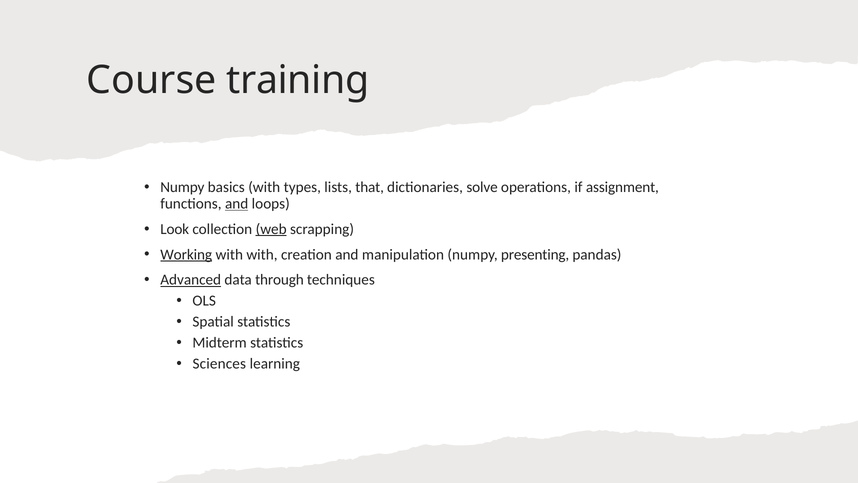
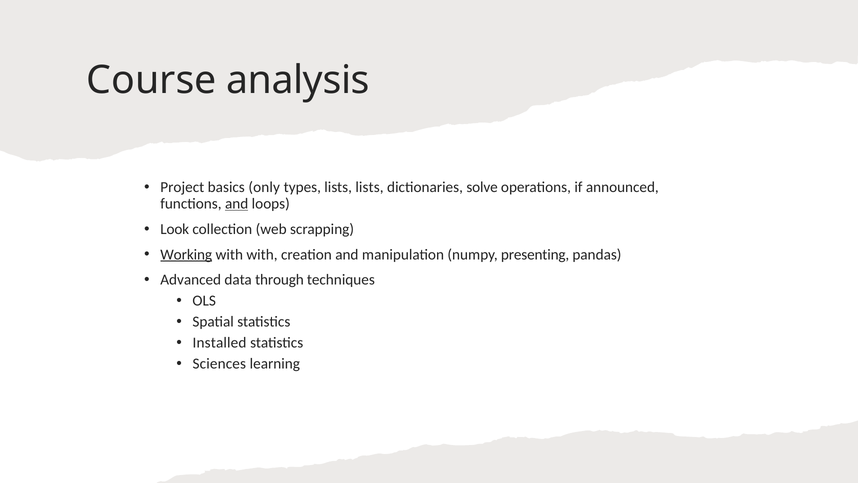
training: training -> analysis (298, 80)
Numpy: Numpy -> Project (182, 187)
basics with: with -> only (264, 187)
lists that: that -> lists (369, 187)
assignment: assignment -> announced (622, 187)
web underline: present -> none (271, 229)
Advanced underline: present -> none (191, 280)
Midterm: Midterm -> Installed (220, 342)
